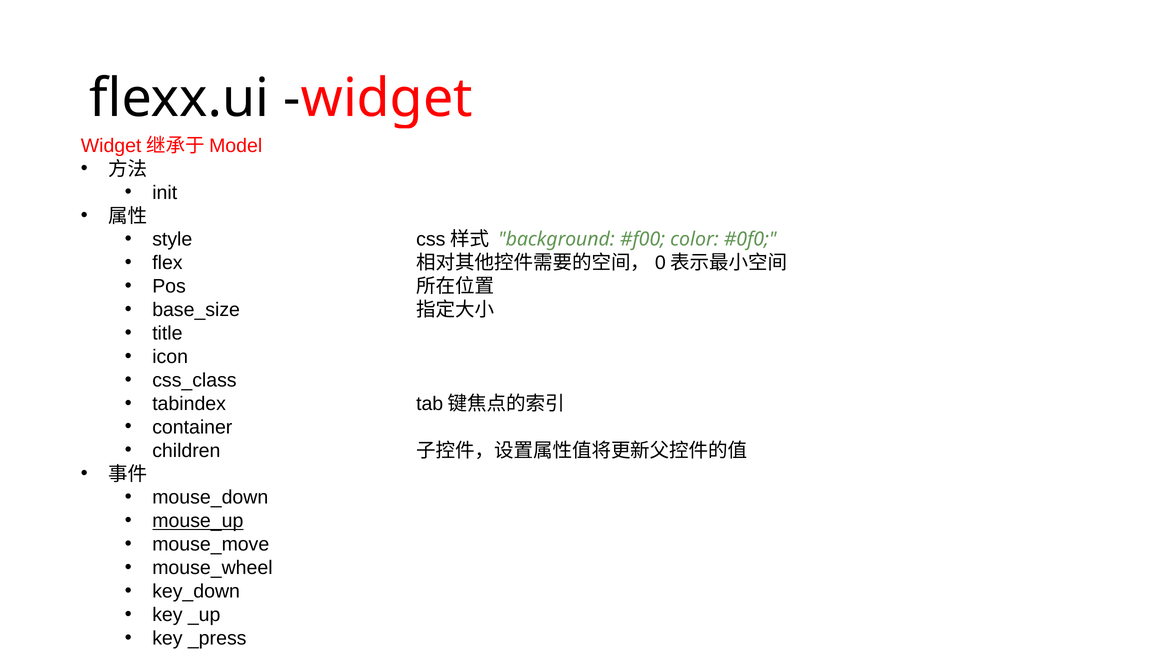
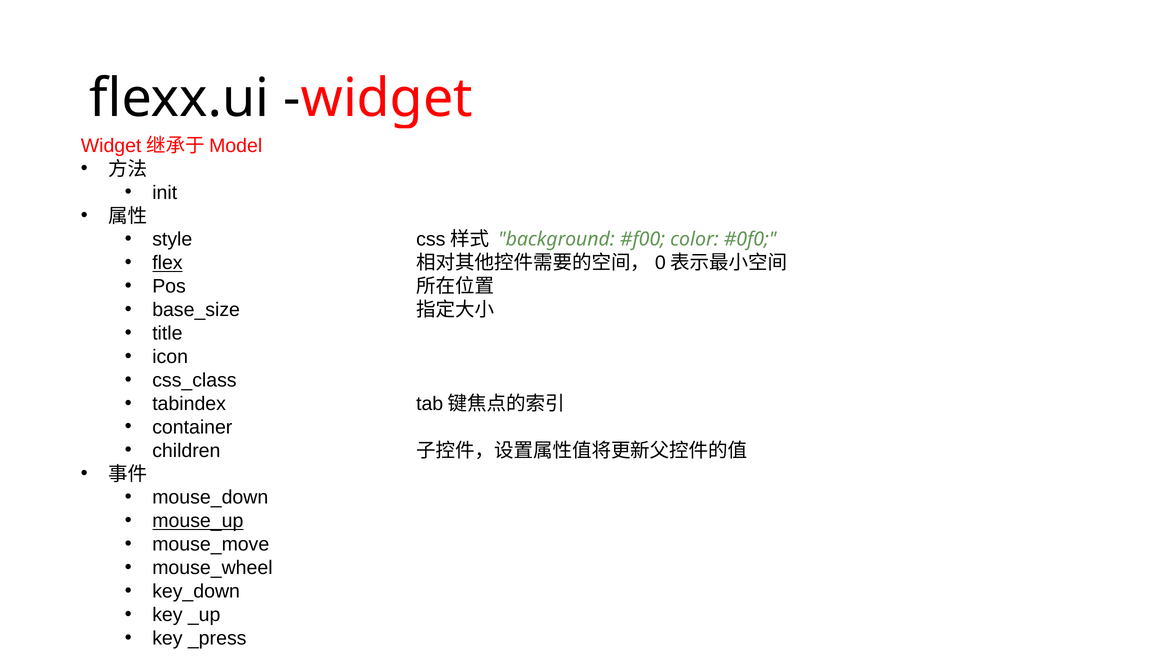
flex underline: none -> present (167, 263)
